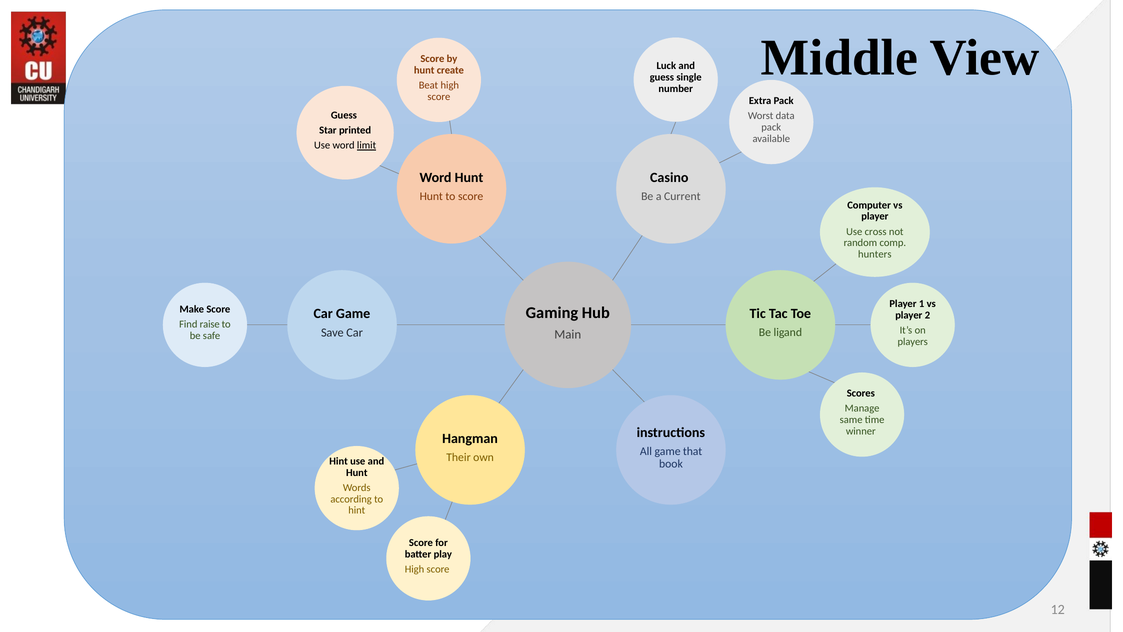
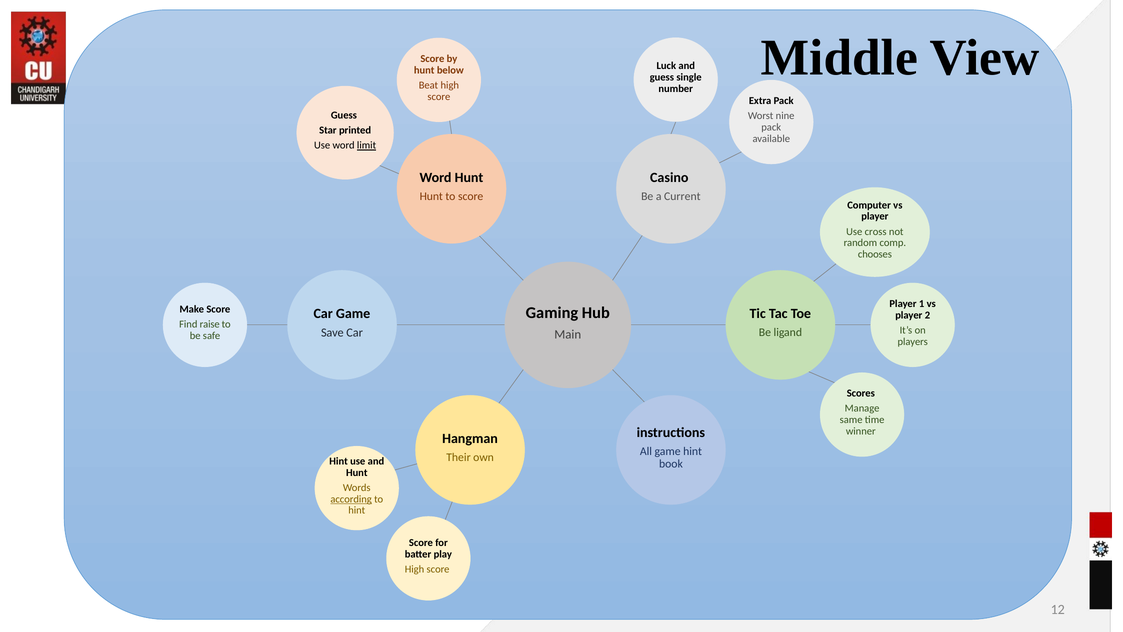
create: create -> below (450, 70)
data: data -> nine (785, 116)
hunters: hunters -> chooses (875, 254)
game that: that -> hint (693, 451)
according underline: none -> present (351, 499)
